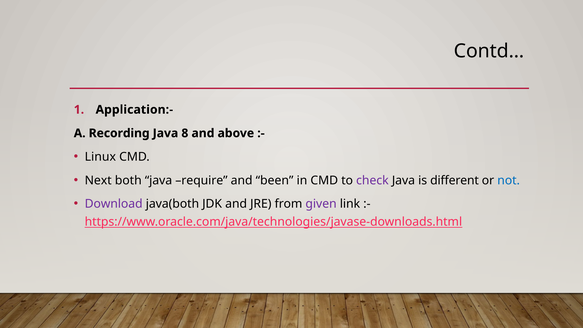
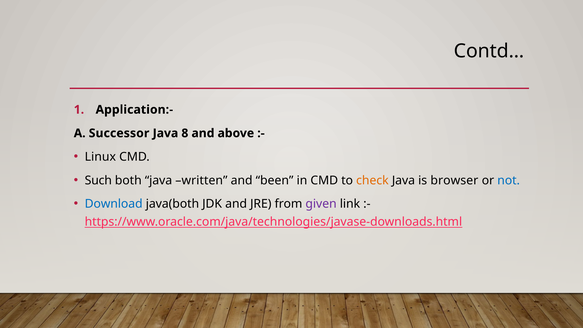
Recording: Recording -> Successor (119, 133)
Next: Next -> Such (98, 180)
require: require -> written (201, 180)
check colour: purple -> orange (372, 180)
different: different -> browser (454, 180)
Download colour: purple -> blue (114, 204)
